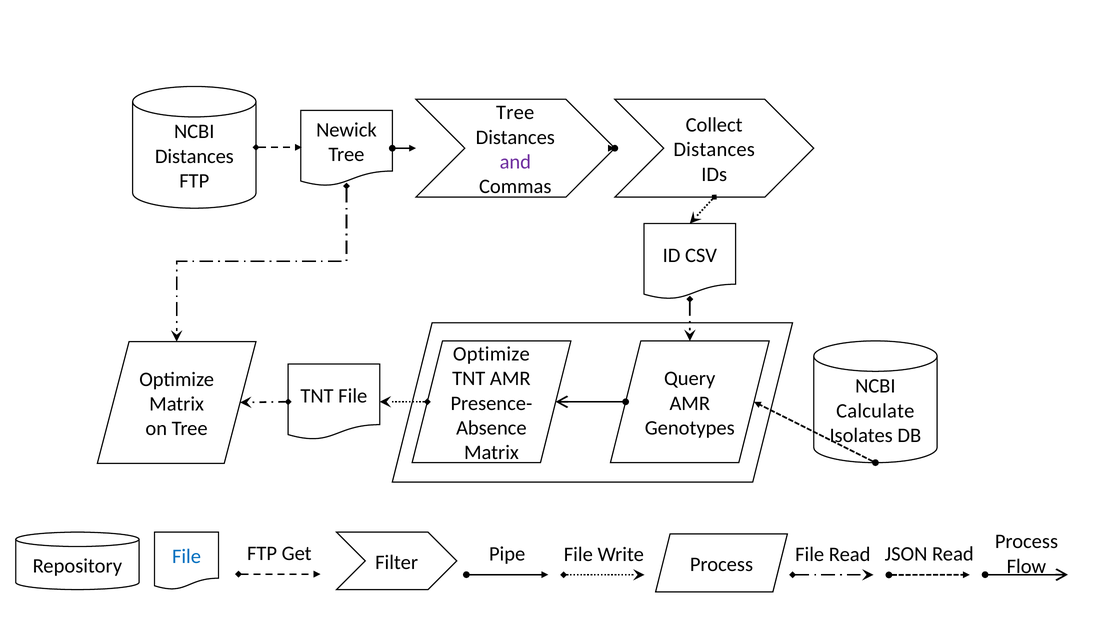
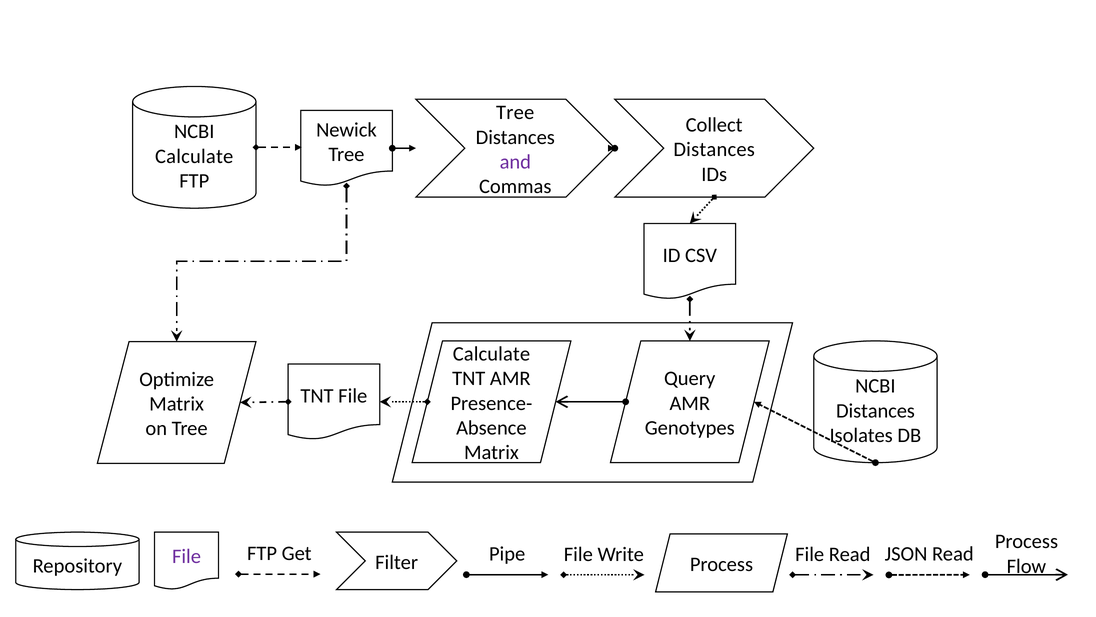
Distances: Distances -> Calculate (194, 156)
Optimize: Optimize -> Calculate (491, 354)
Calculate: Calculate -> Distances (875, 410)
File colour: blue -> purple (187, 556)
